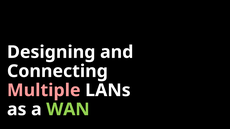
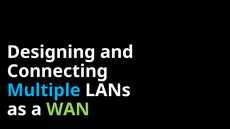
Multiple colour: pink -> light blue (44, 91)
